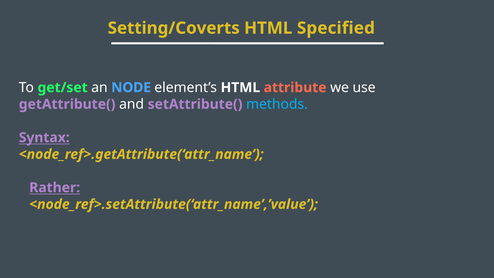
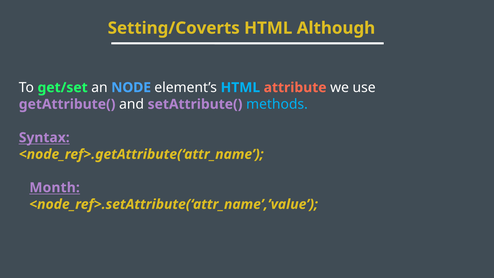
Specified: Specified -> Although (336, 28)
HTML colour: white -> light blue (240, 88)
Rather: Rather -> Month (55, 188)
